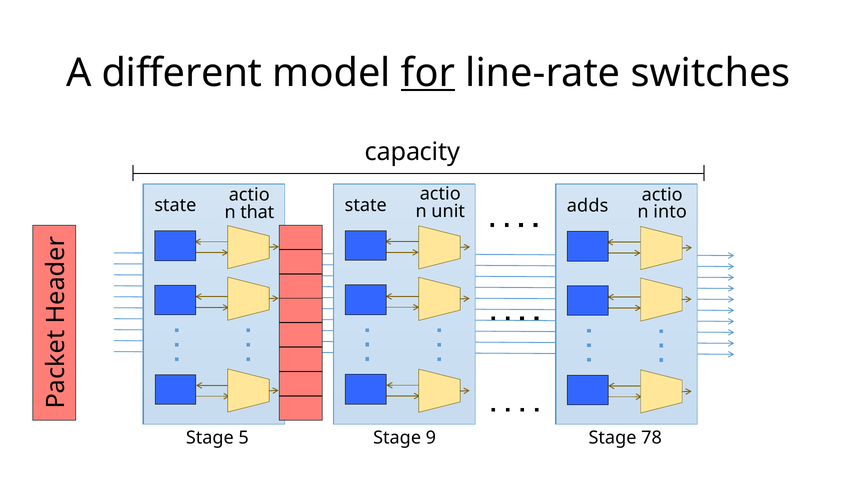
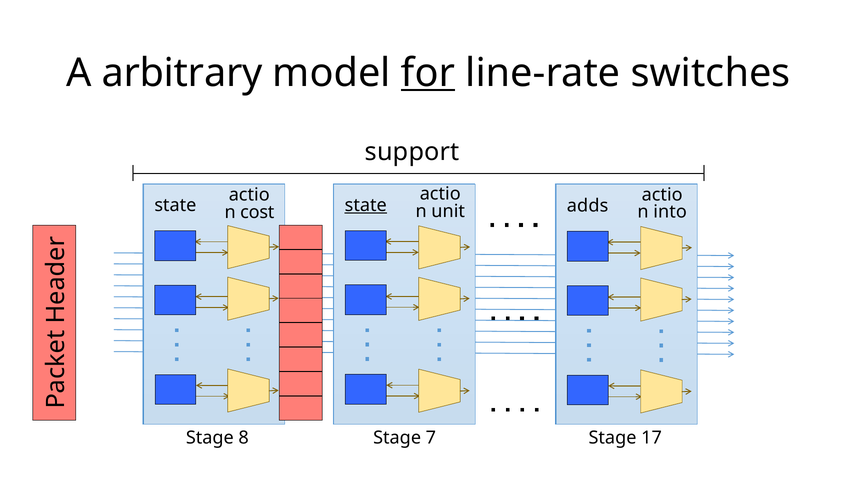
different: different -> arbitrary (182, 73)
capacity: capacity -> support (412, 152)
state underline: none -> present (366, 205)
that: that -> cost (257, 212)
5: 5 -> 8 (244, 438)
9: 9 -> 7 (431, 438)
78: 78 -> 17 (652, 438)
